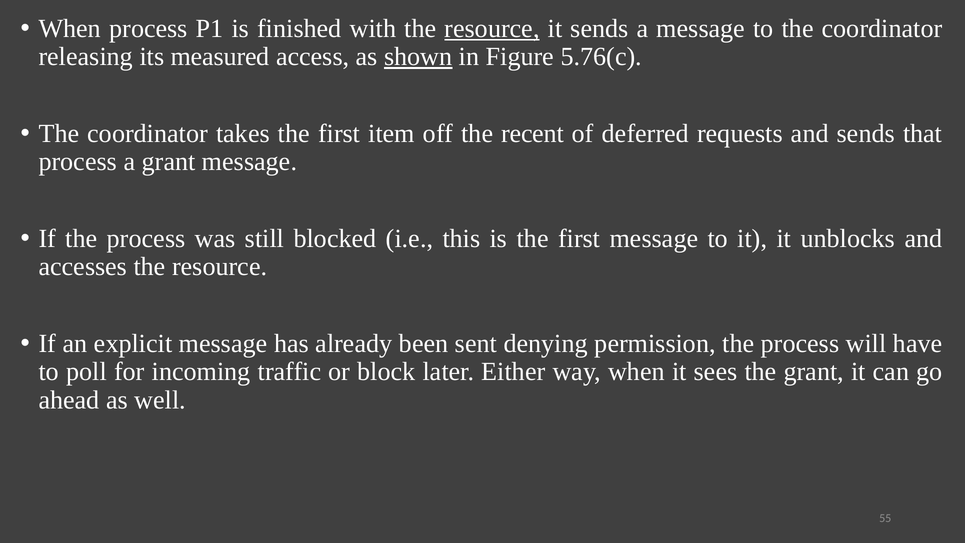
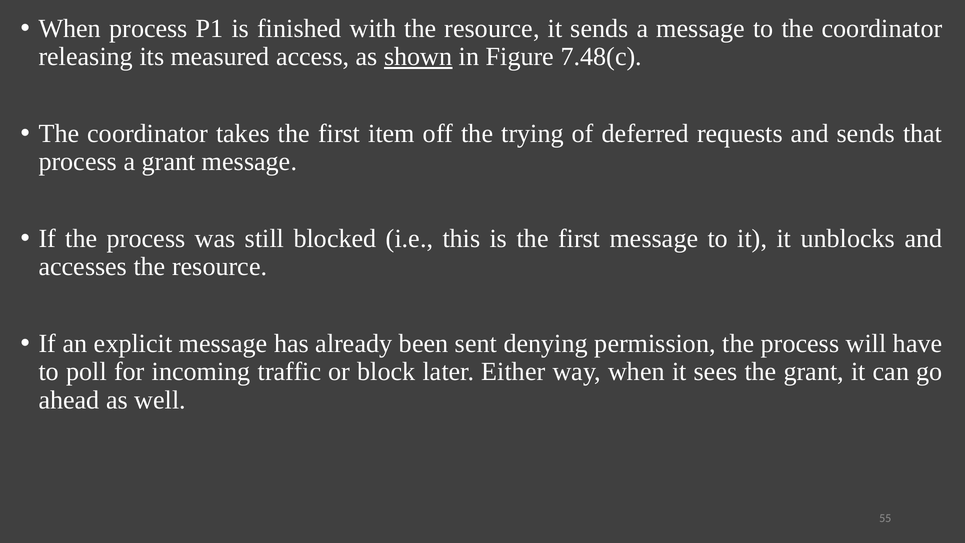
resource underline: present -> none (492, 28)
5.76(c: 5.76(c -> 7.48(c (601, 57)
recent: recent -> trying (533, 133)
